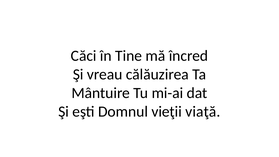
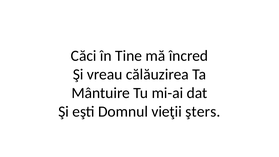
viaţă: viaţă -> şters (203, 112)
